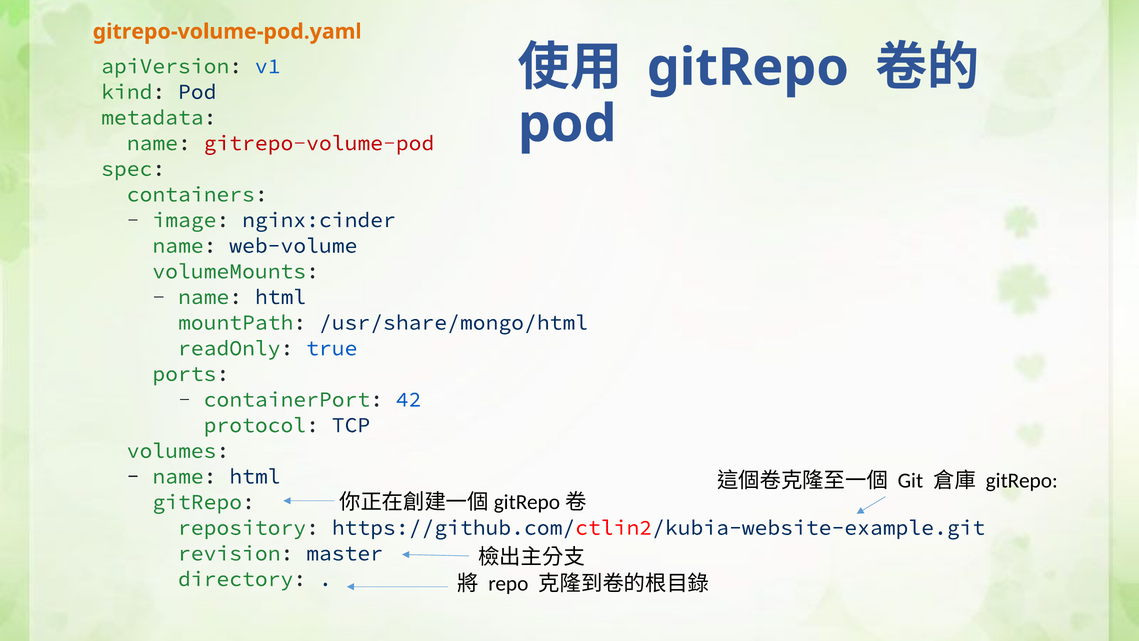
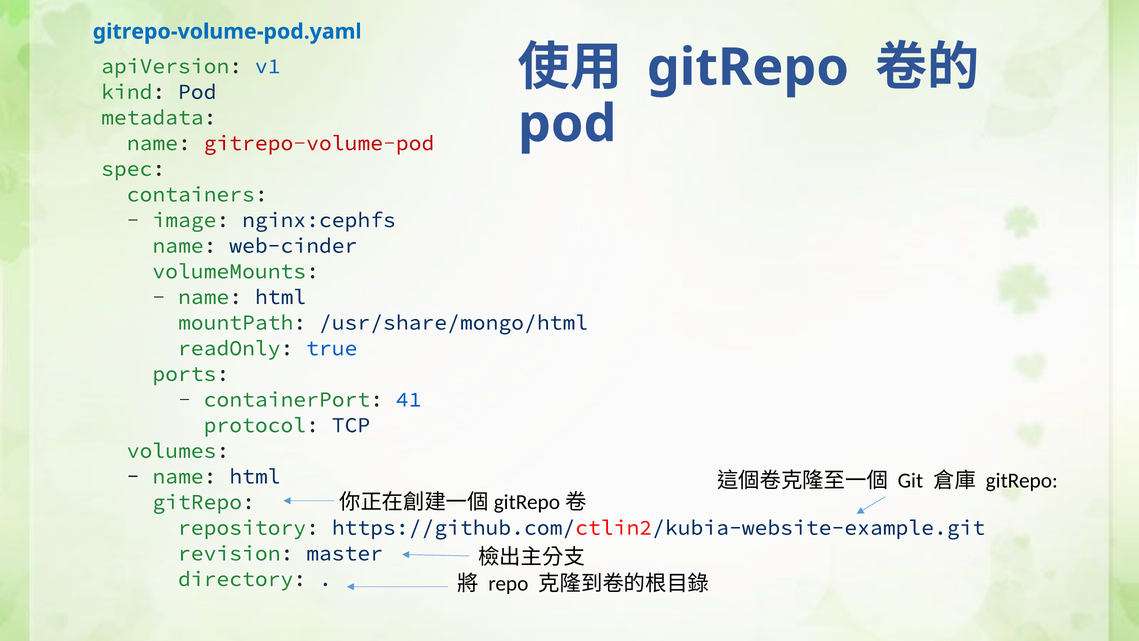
gitrepo-volume-pod.yaml colour: orange -> blue (227, 32)
nginx:cinder: nginx:cinder -> nginx:cephfs (319, 220)
web-volume: web-volume -> web-cinder (293, 246)
42: 42 -> 41 (409, 399)
